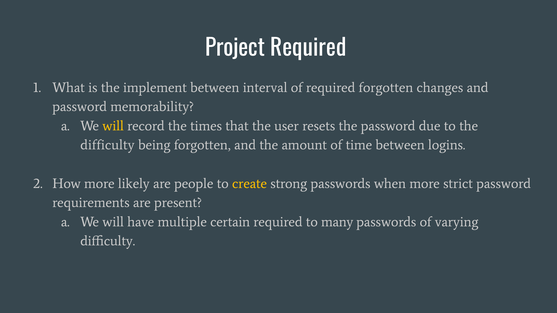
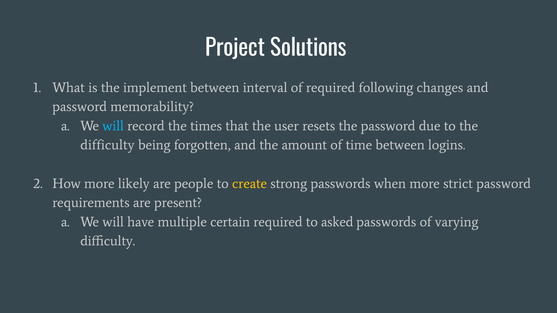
Project Required: Required -> Solutions (308, 48)
required forgotten: forgotten -> following (386, 88)
will colour: yellow -> light blue (113, 126)
many: many -> asked (337, 222)
